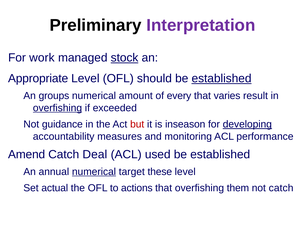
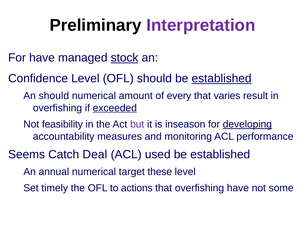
For work: work -> have (42, 58)
Appropriate: Appropriate -> Confidence (38, 78)
An groups: groups -> should (54, 96)
overfishing underline: present -> none (57, 108)
exceeded underline: none -> present (115, 108)
guidance: guidance -> feasibility (62, 124)
but colour: red -> purple (137, 124)
Amend: Amend -> Seems (27, 154)
numerical underline: present -> none (94, 171)
actual: actual -> timely (55, 188)
overfishing them: them -> have (238, 188)
not catch: catch -> some (281, 188)
